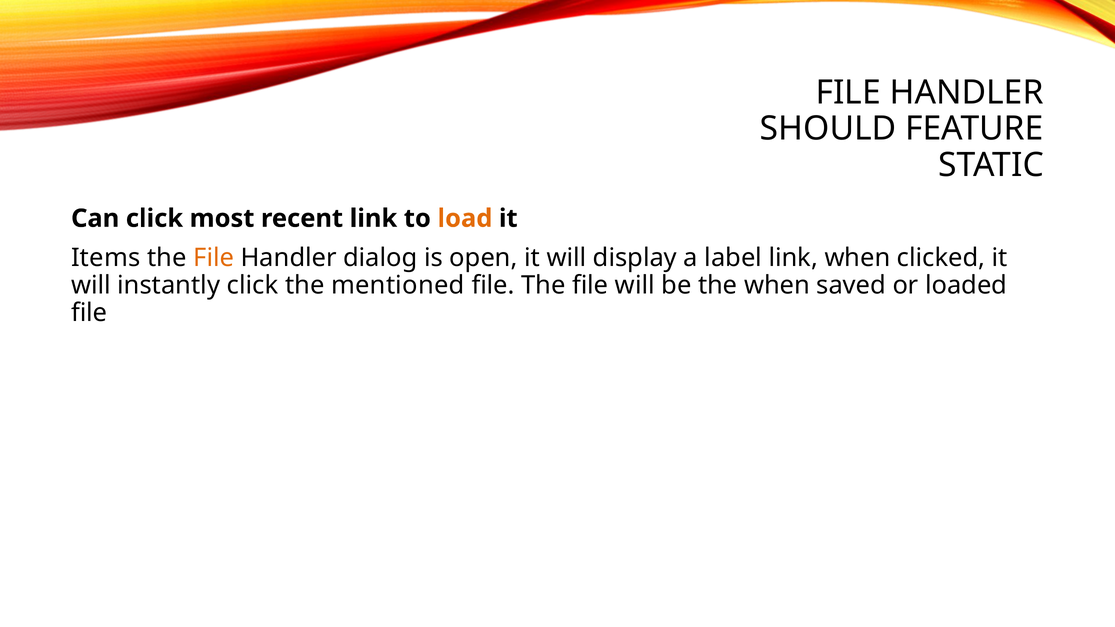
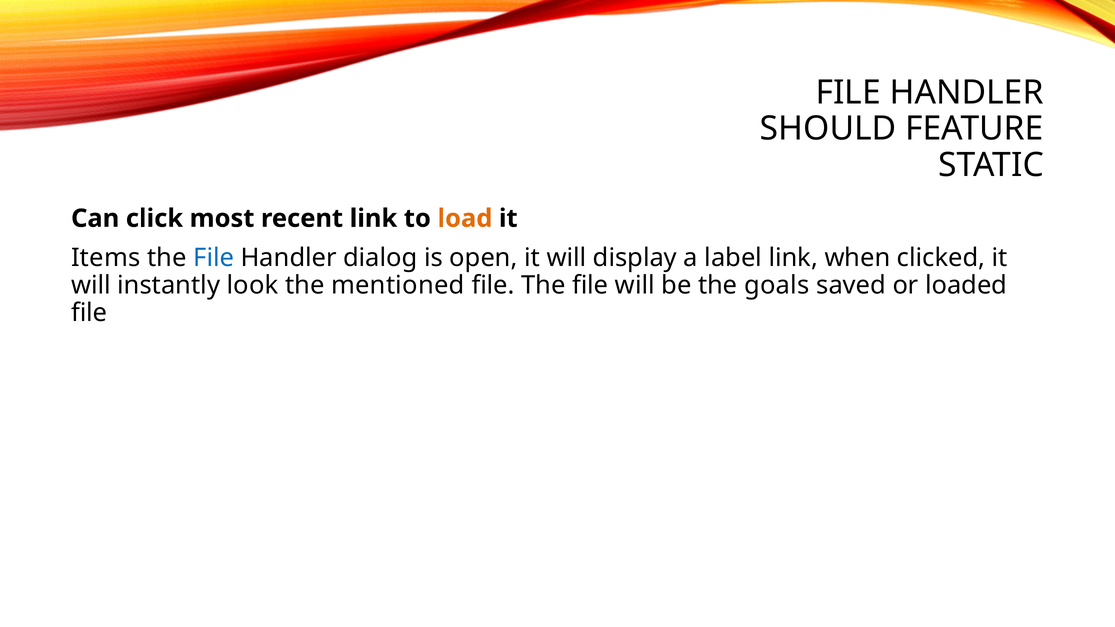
File colour: orange -> blue (214, 258)
instantly click: click -> look (252, 285)
the when: when -> goals (777, 285)
